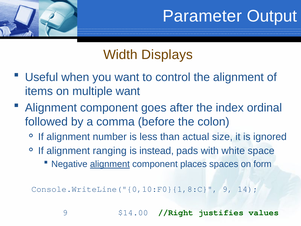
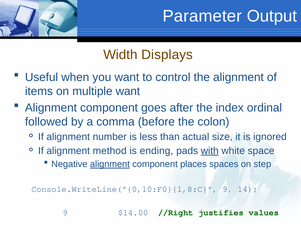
ranging: ranging -> method (110, 151)
instead: instead -> ending (156, 151)
with underline: none -> present (210, 151)
form: form -> step (262, 164)
